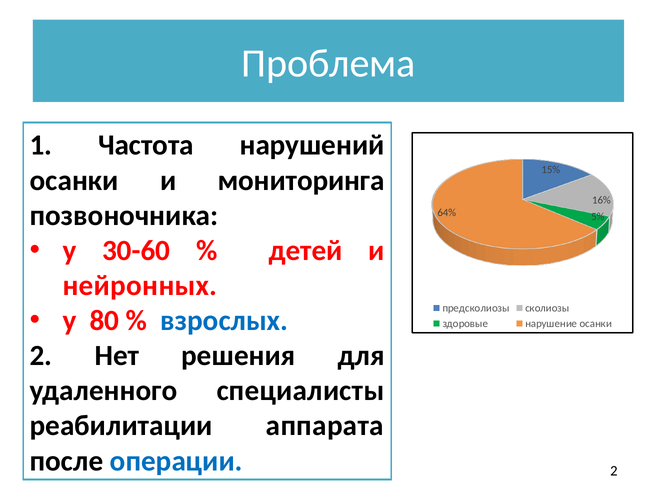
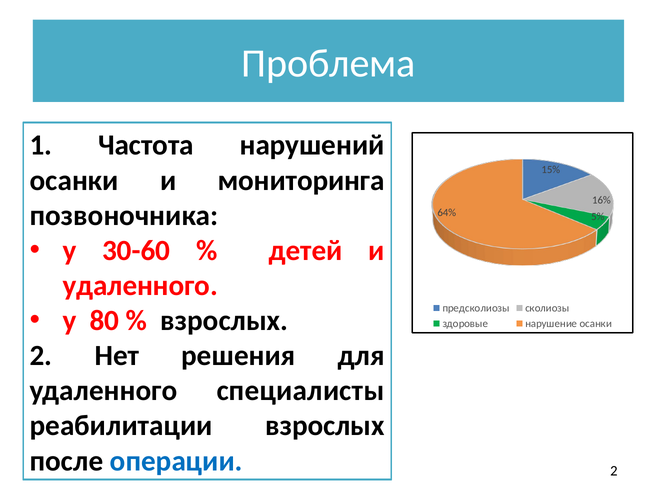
нейронных: нейронных -> удаленного (140, 285)
взрослых colour: blue -> black (224, 320)
реабилитации аппарата: аппарата -> взрослых (325, 426)
